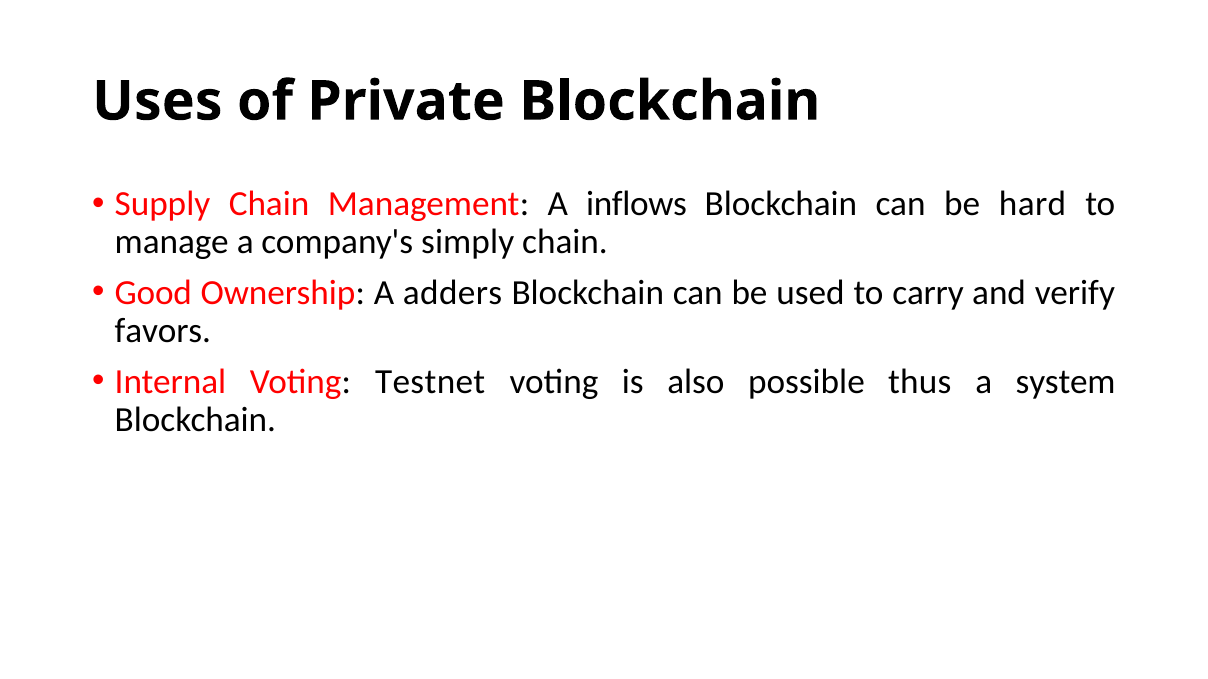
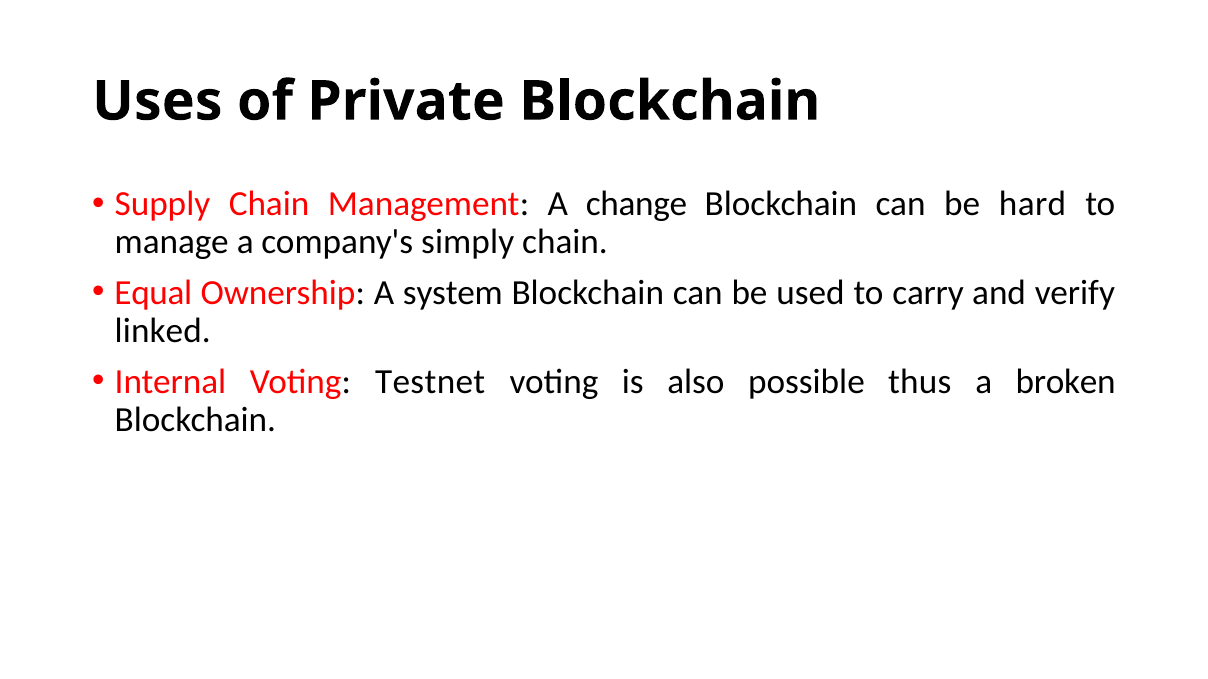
inflows: inflows -> change (637, 204)
Good: Good -> Equal (153, 293)
adders: adders -> system (453, 293)
favors: favors -> linked (163, 331)
system: system -> broken (1066, 382)
